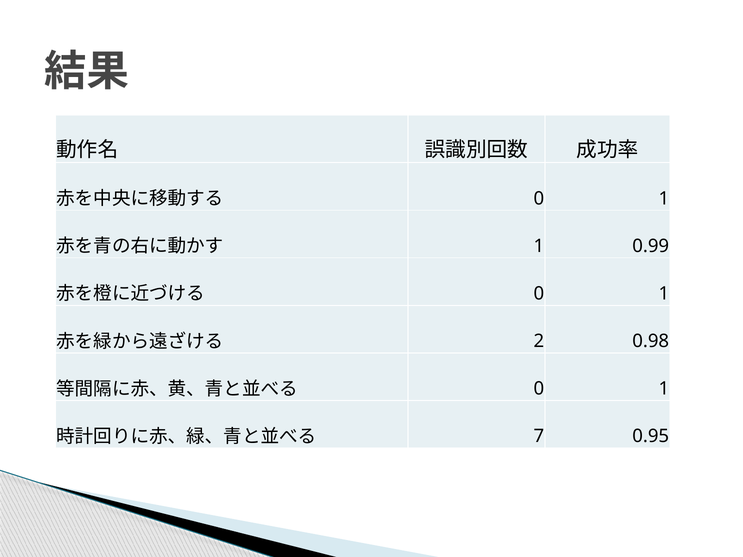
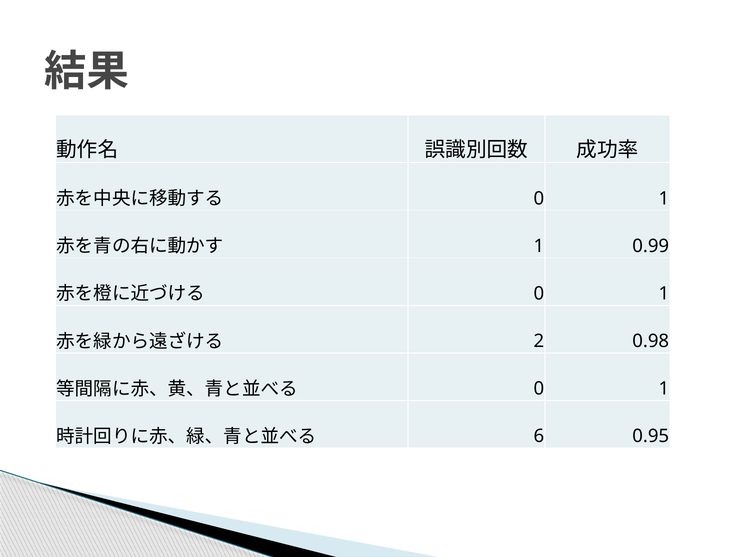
7: 7 -> 6 (539, 437)
